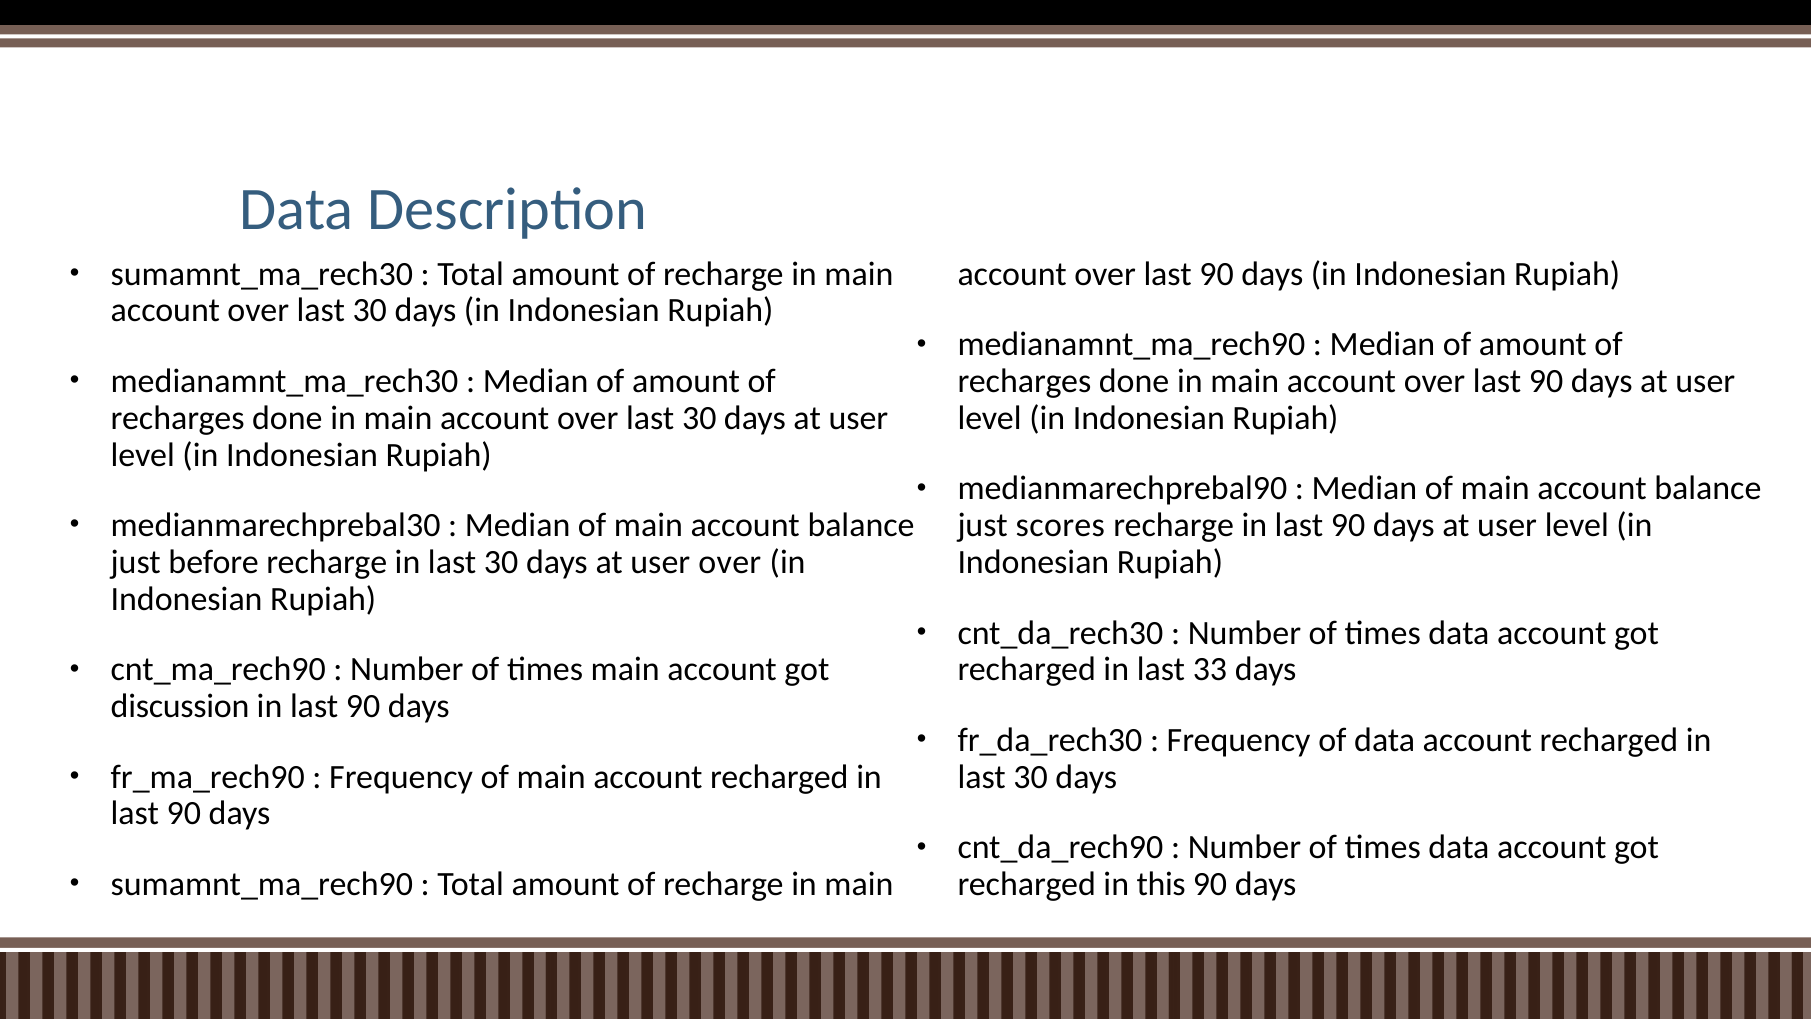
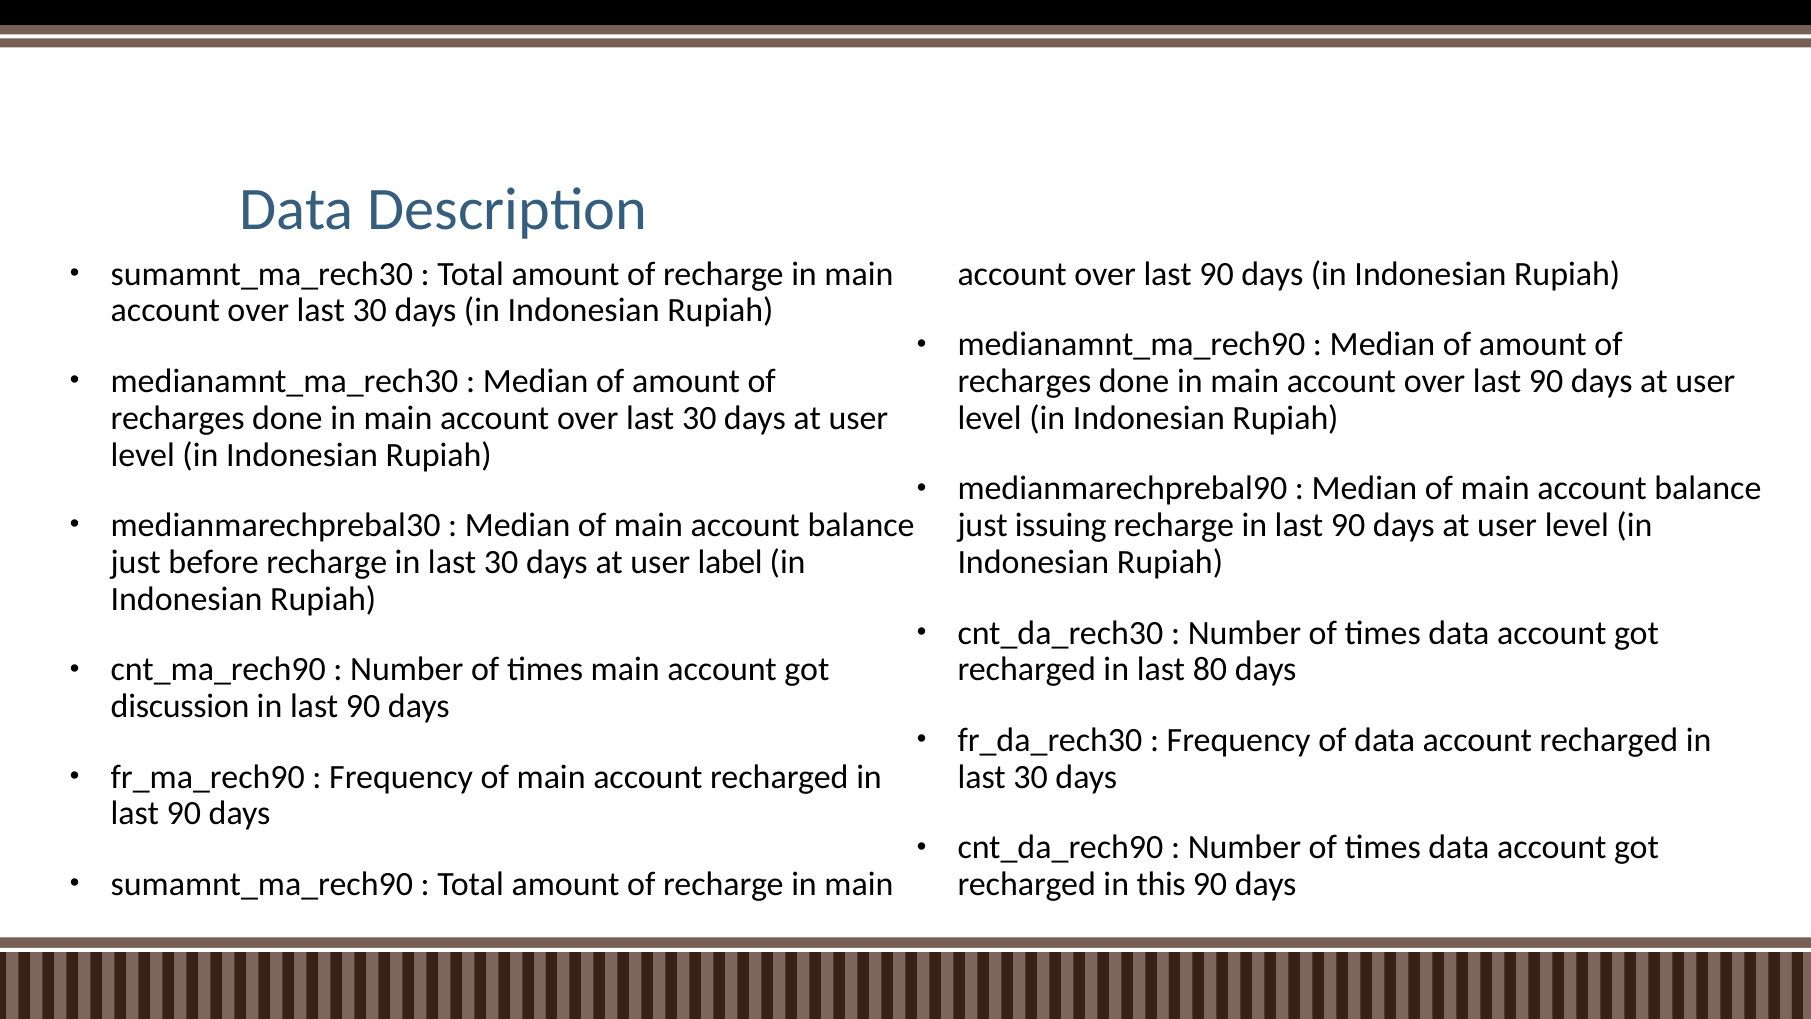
scores: scores -> issuing (1061, 525)
user over: over -> label (730, 562)
33: 33 -> 80 (1210, 669)
